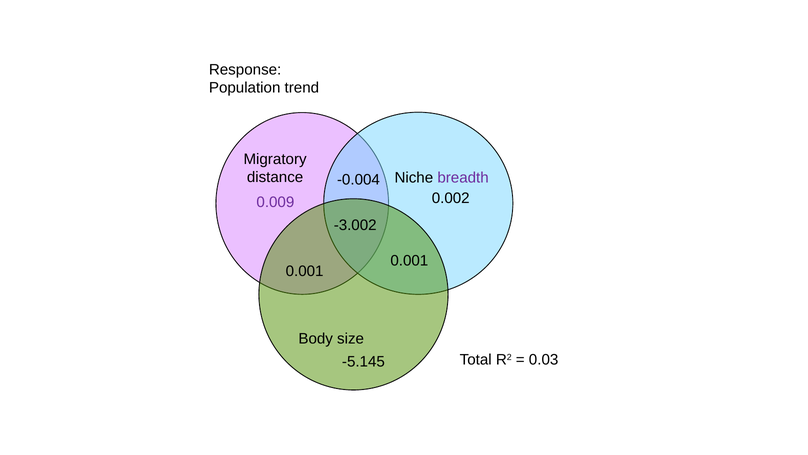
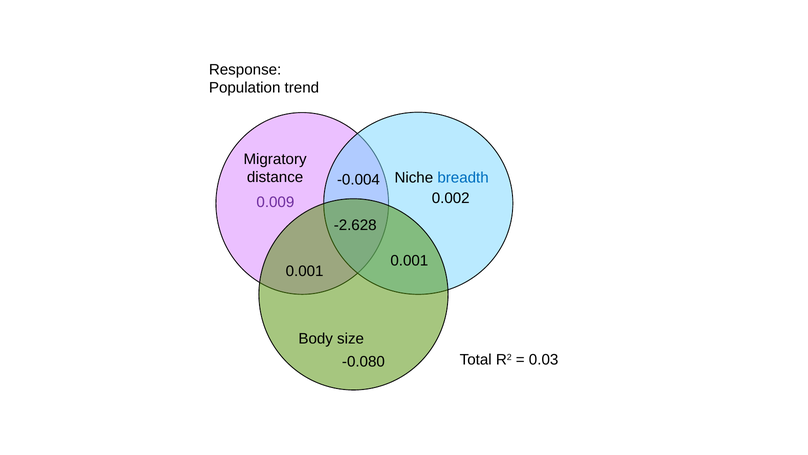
breadth colour: purple -> blue (463, 178)
-3.002: -3.002 -> -2.628 (355, 225)
-5.145: -5.145 -> -0.080 (363, 361)
